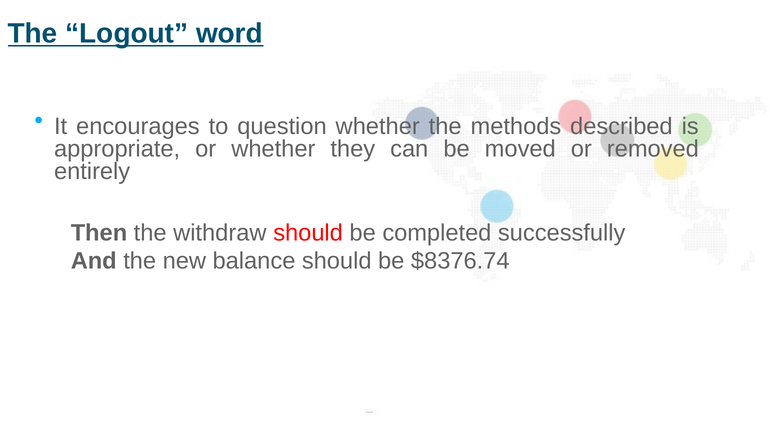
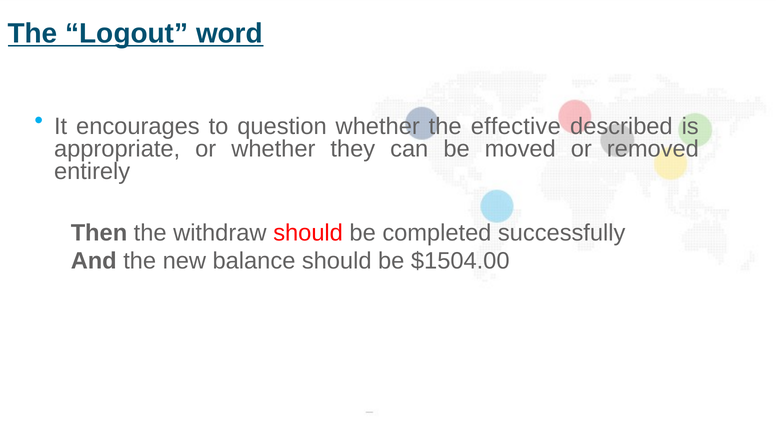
methods: methods -> effective (516, 126)
$8376.74: $8376.74 -> $1504.00 (460, 261)
